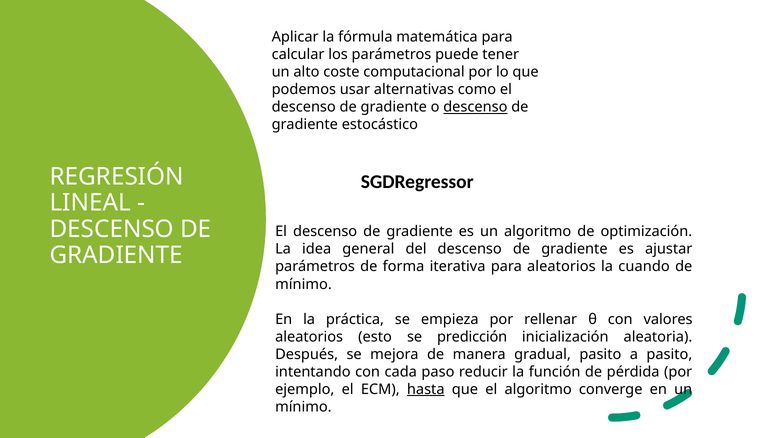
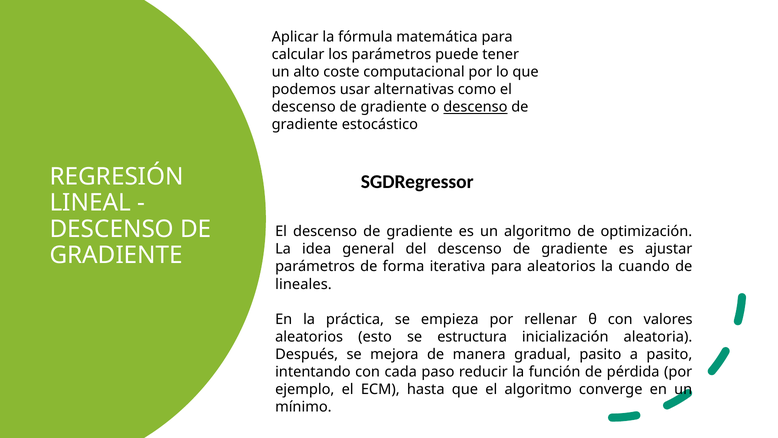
mínimo: mínimo -> lineales (303, 284)
predicción: predicción -> estructura (472, 336)
hasta underline: present -> none (426, 389)
